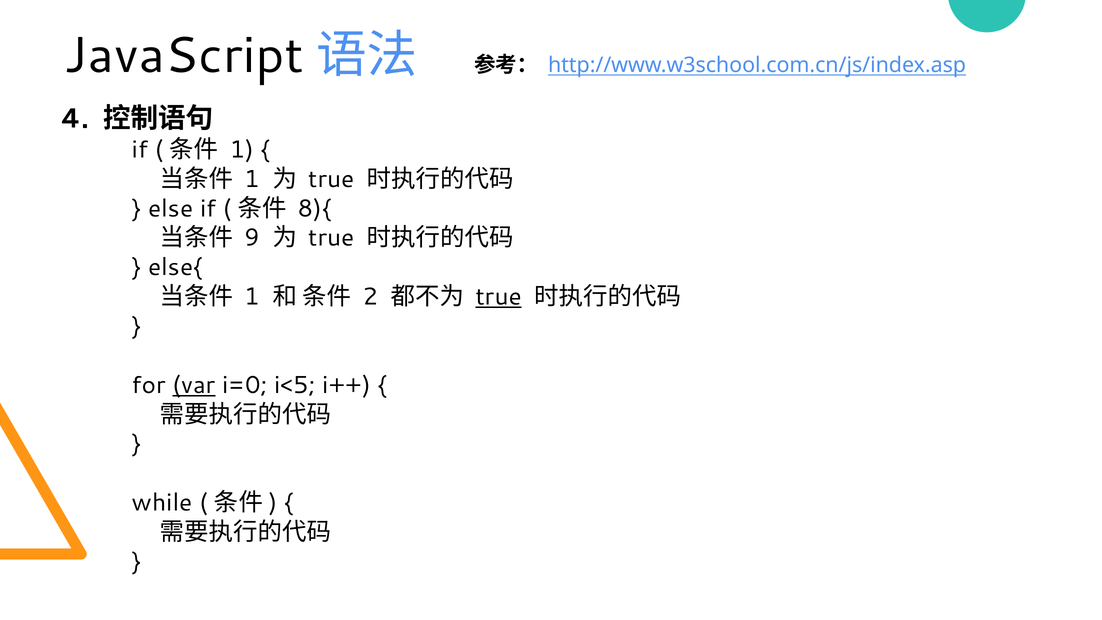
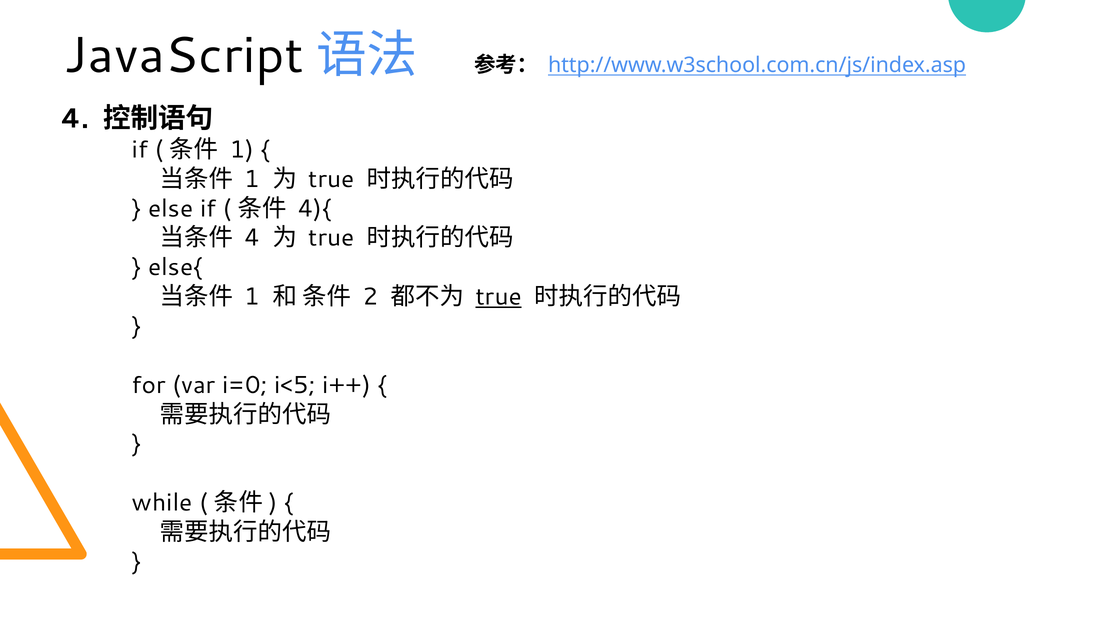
8){: 8){ -> 4){ (315, 208)
9: 9 -> 4 (252, 238)
var underline: present -> none (194, 385)
